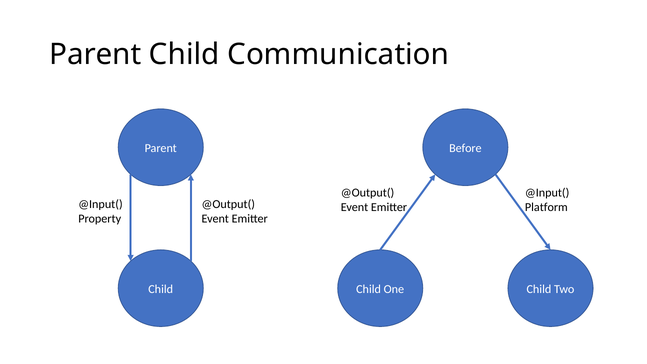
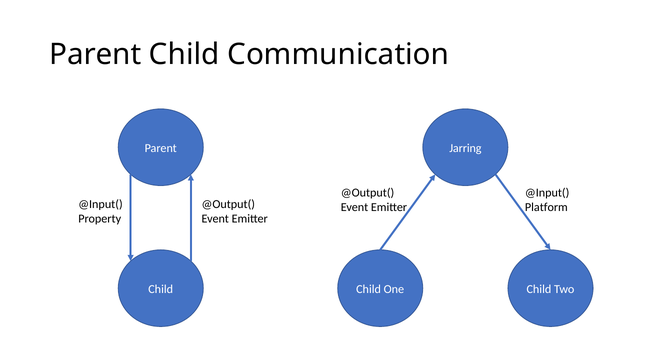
Before: Before -> Jarring (465, 148)
